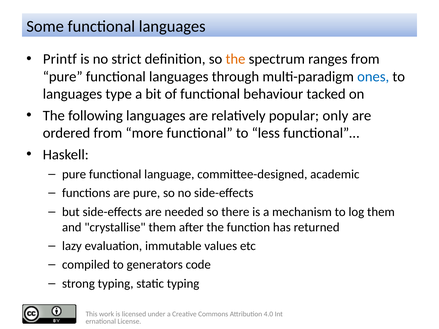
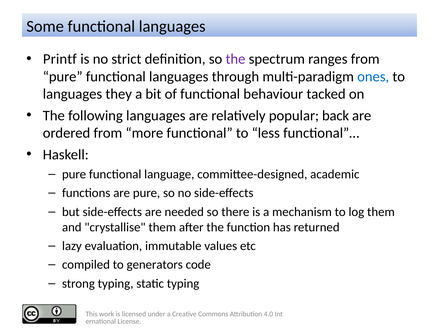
the colour: orange -> purple (236, 59)
type: type -> they (119, 94)
only: only -> back (336, 116)
